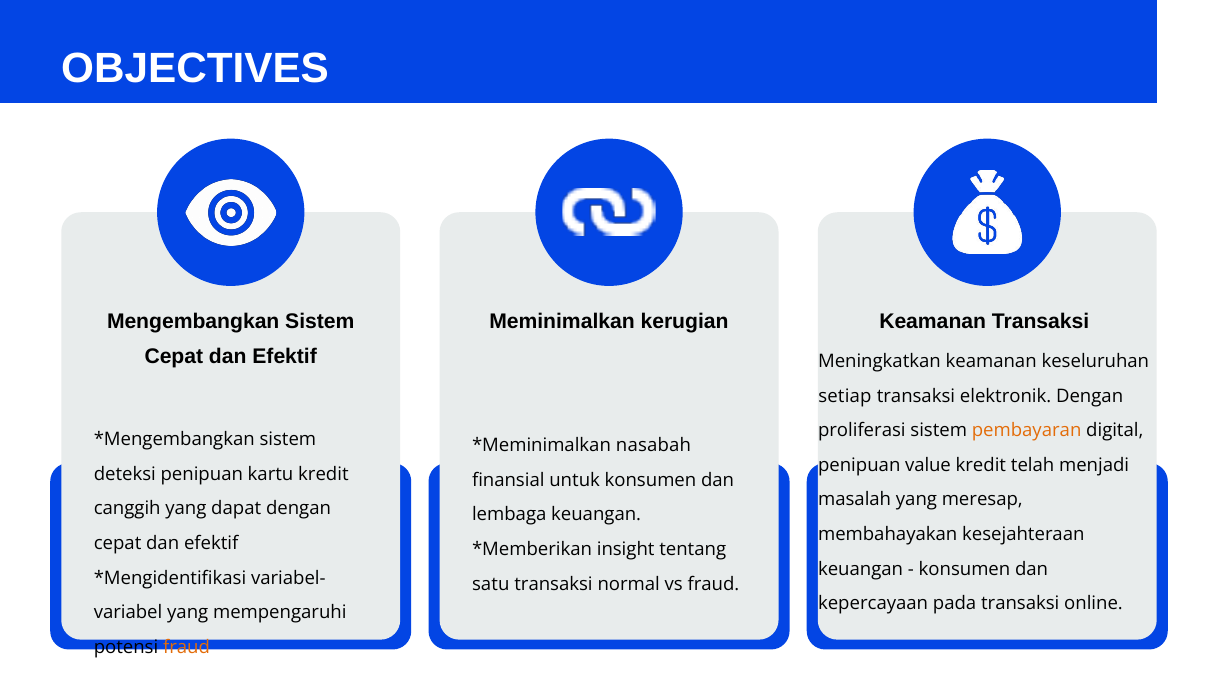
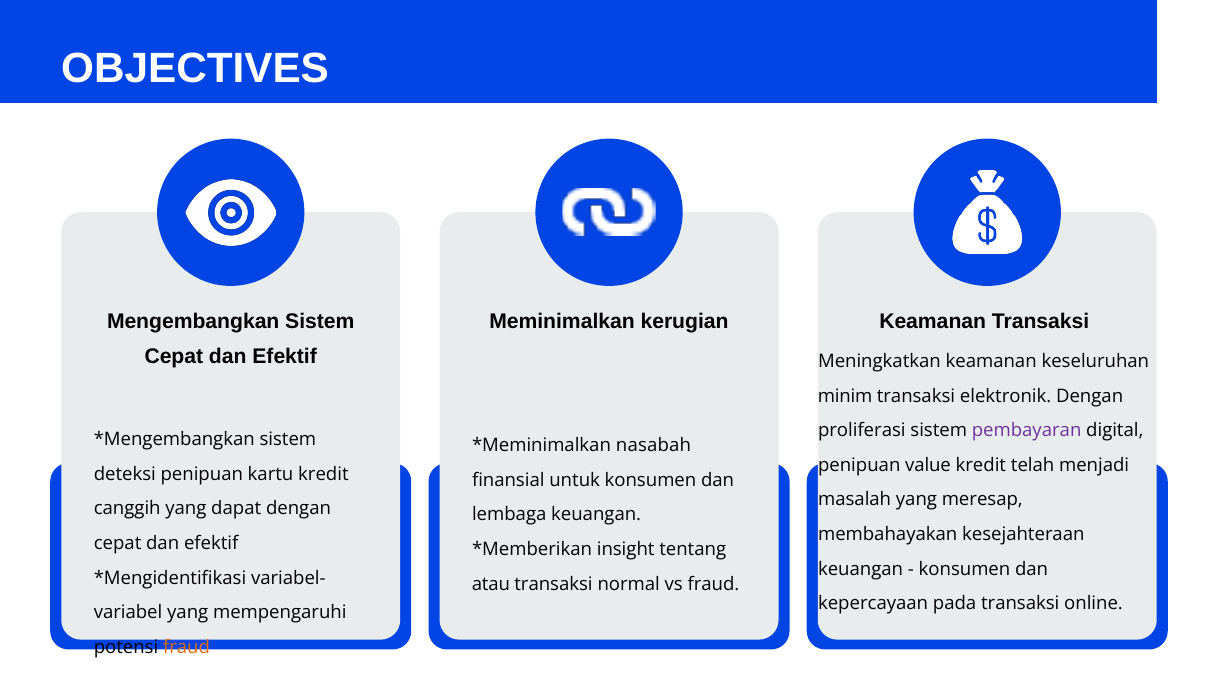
setiap: setiap -> minim (845, 396)
pembayaran colour: orange -> purple (1027, 431)
satu: satu -> atau (491, 584)
